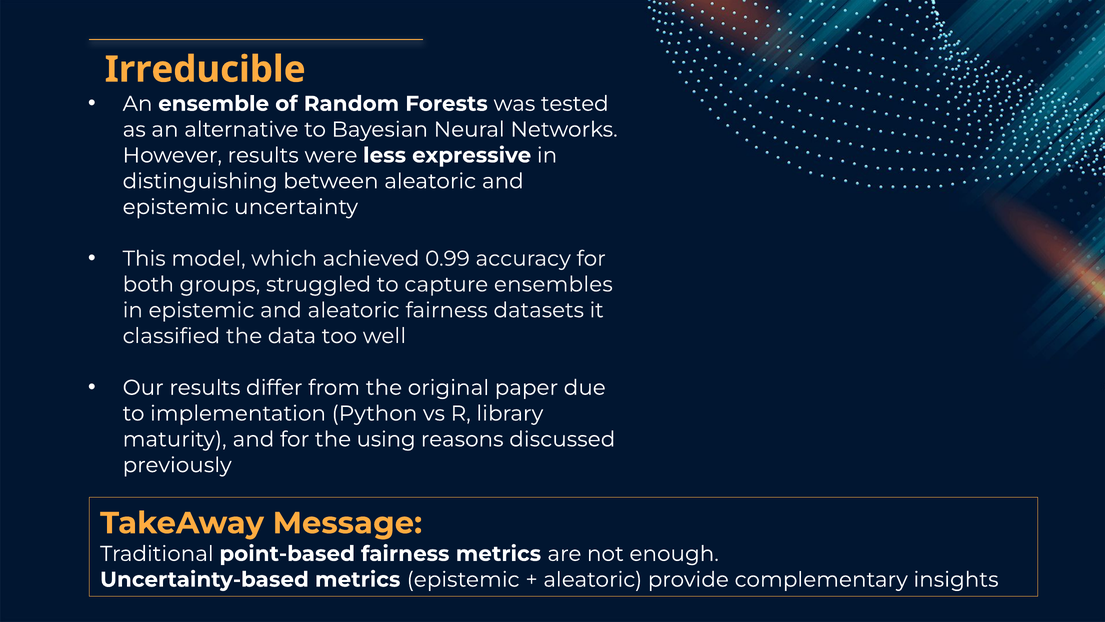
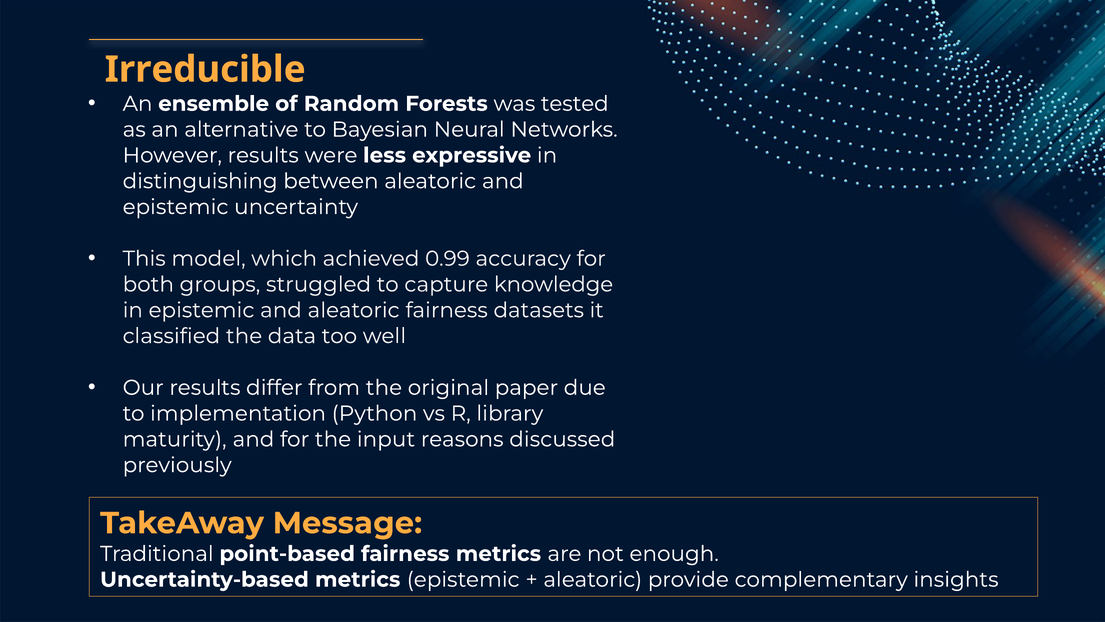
ensembles: ensembles -> knowledge (554, 284)
using: using -> input (386, 439)
